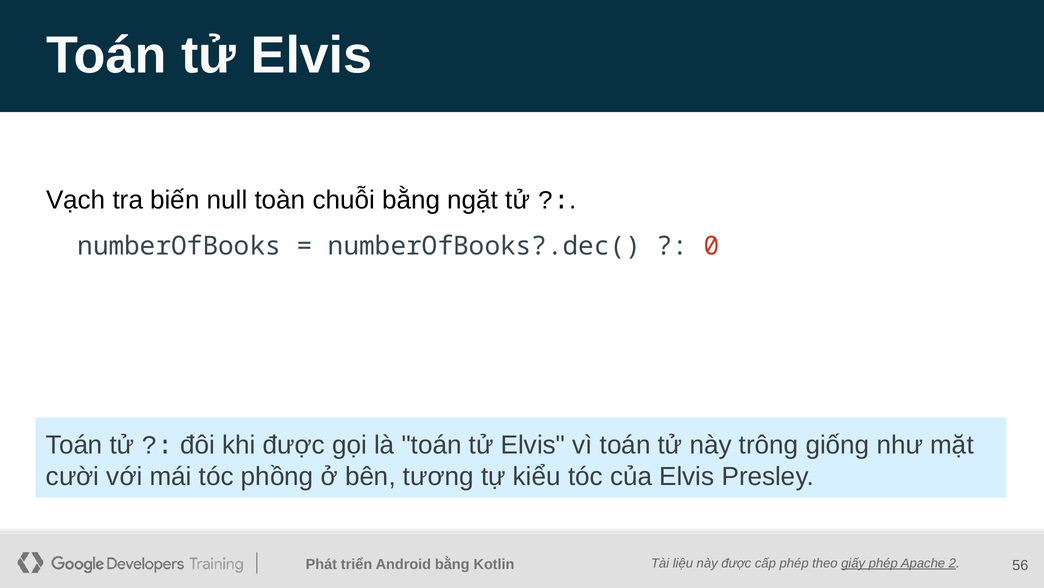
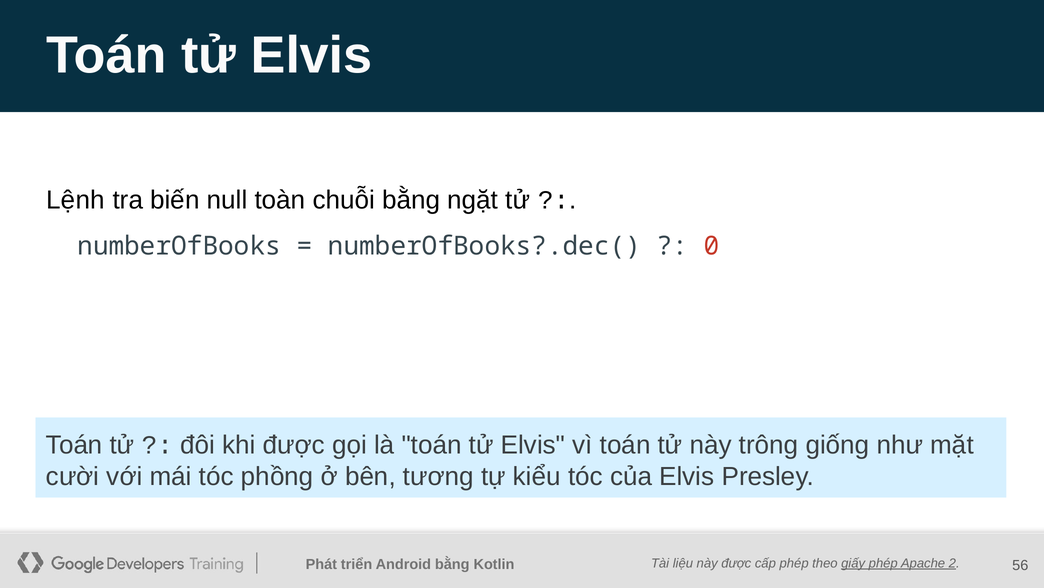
Vạch: Vạch -> Lệnh (76, 200)
